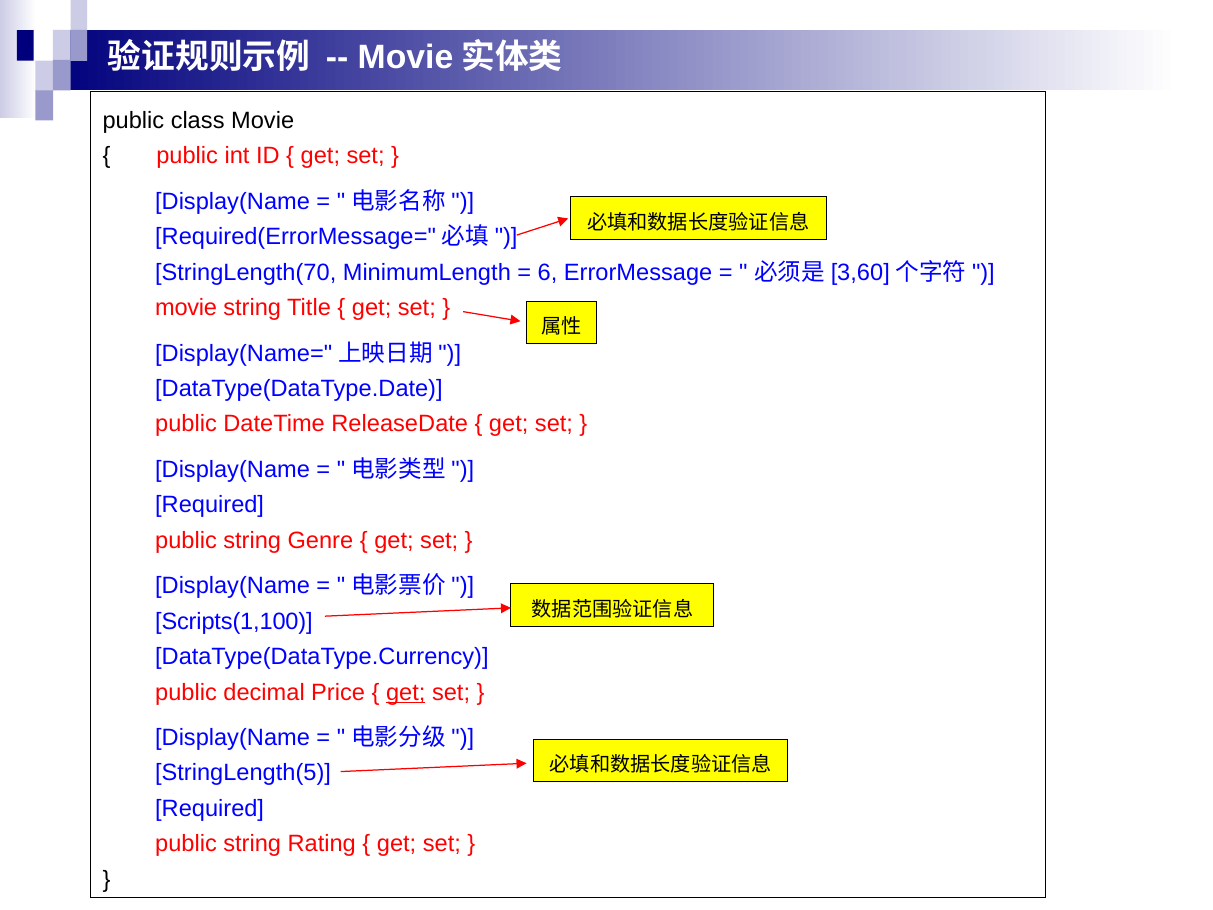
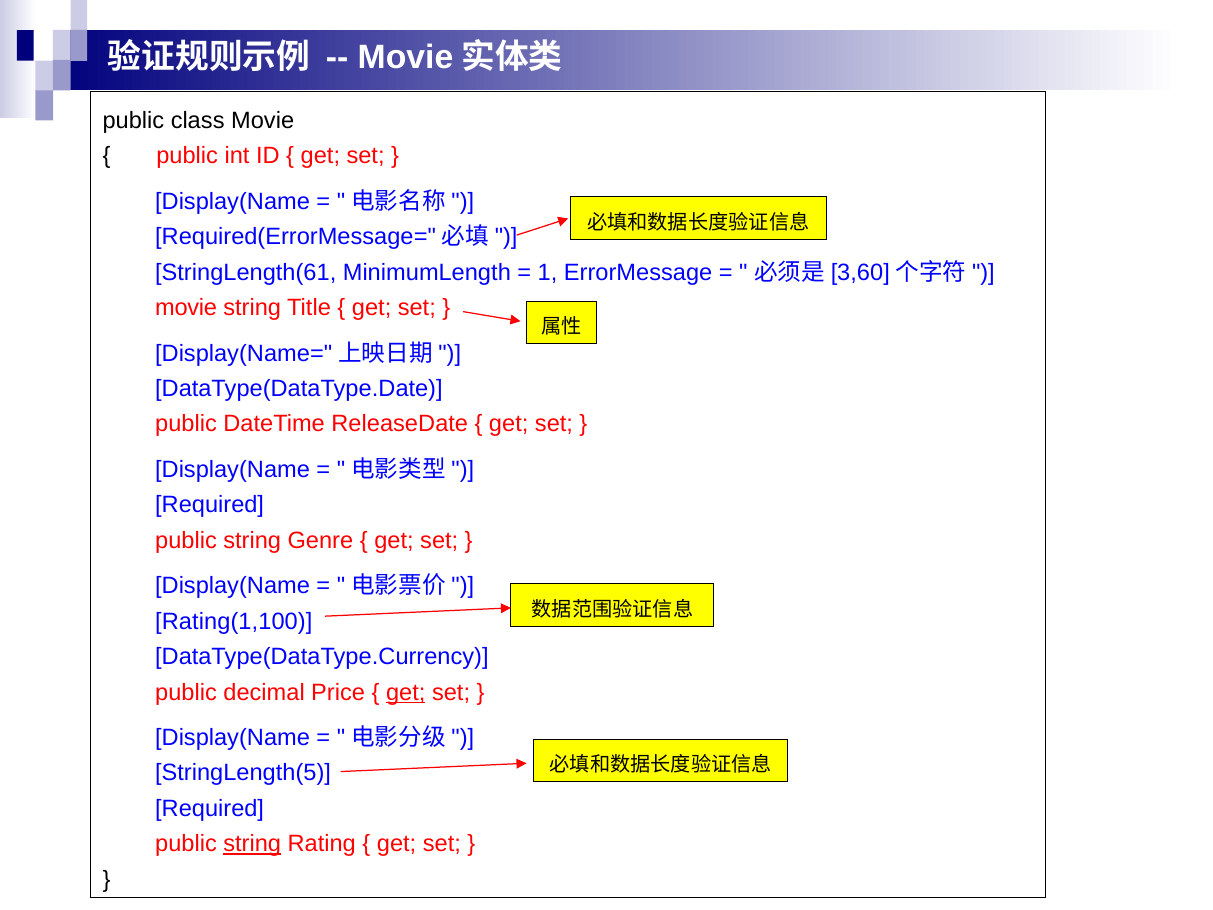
StringLength(70: StringLength(70 -> StringLength(61 (246, 272)
6: 6 -> 1 (548, 272)
Scripts(1,100: Scripts(1,100 -> Rating(1,100 (234, 621)
string underline: none -> present (252, 844)
